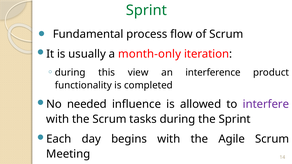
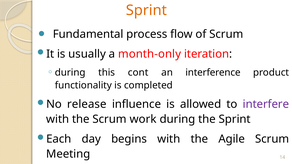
Sprint colour: green -> orange (146, 10)
view: view -> cont (138, 73)
needed: needed -> release (87, 104)
tasks: tasks -> work (143, 119)
